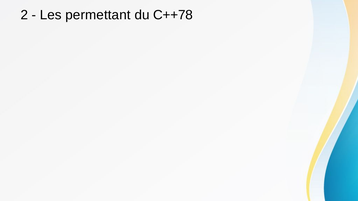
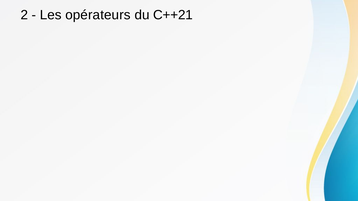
permettant: permettant -> opérateurs (98, 15)
C++78: C++78 -> C++21 (173, 15)
